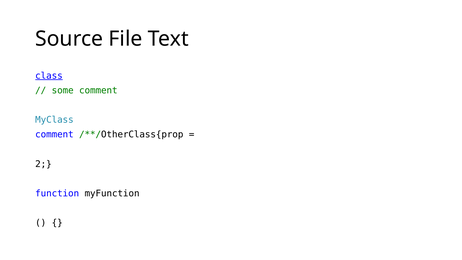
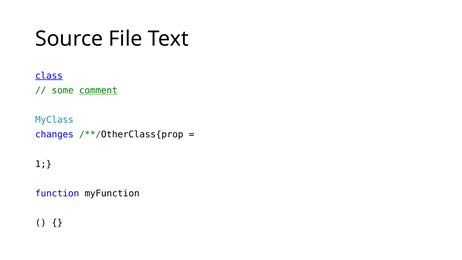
comment underline: none -> present (98, 90)
comment: comment -> changes (54, 135)
2: 2 -> 1 (43, 164)
